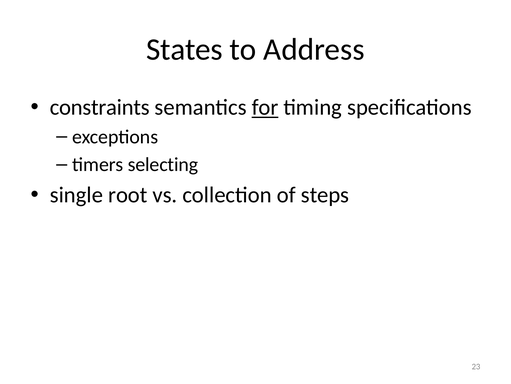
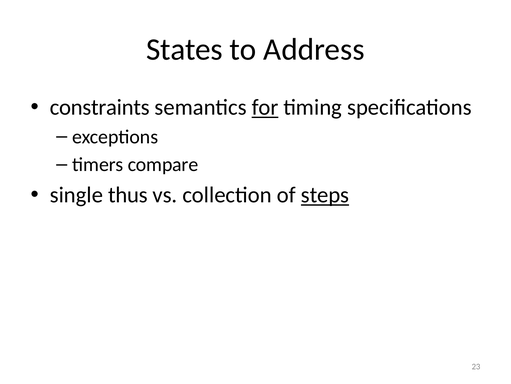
selecting: selecting -> compare (163, 164)
root: root -> thus (128, 195)
steps underline: none -> present (325, 195)
